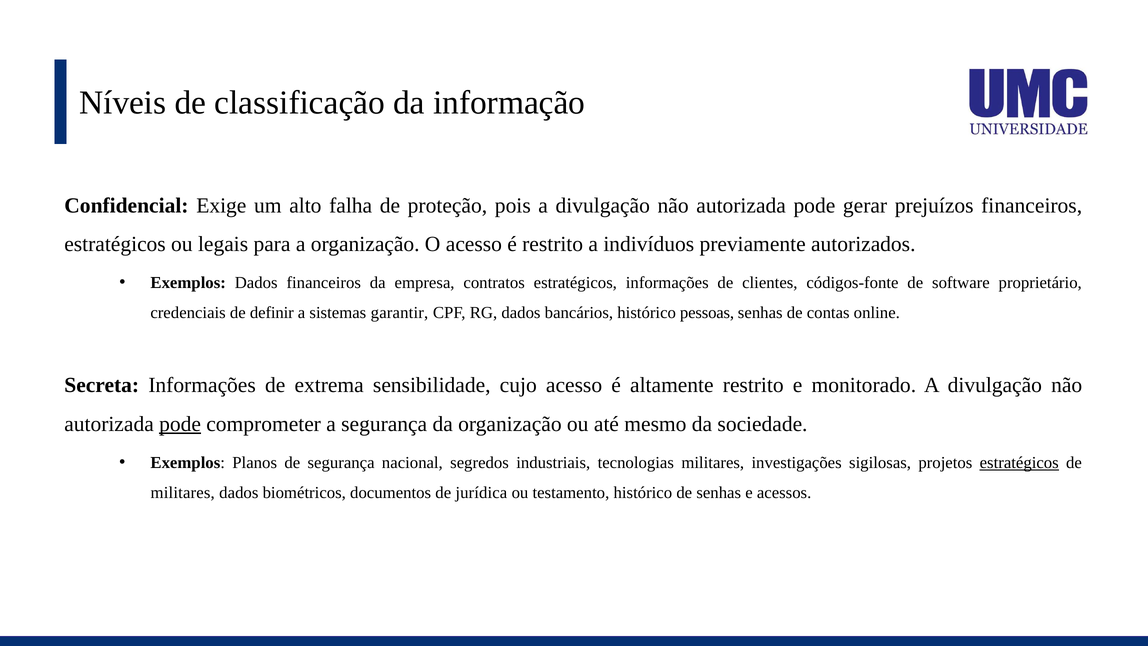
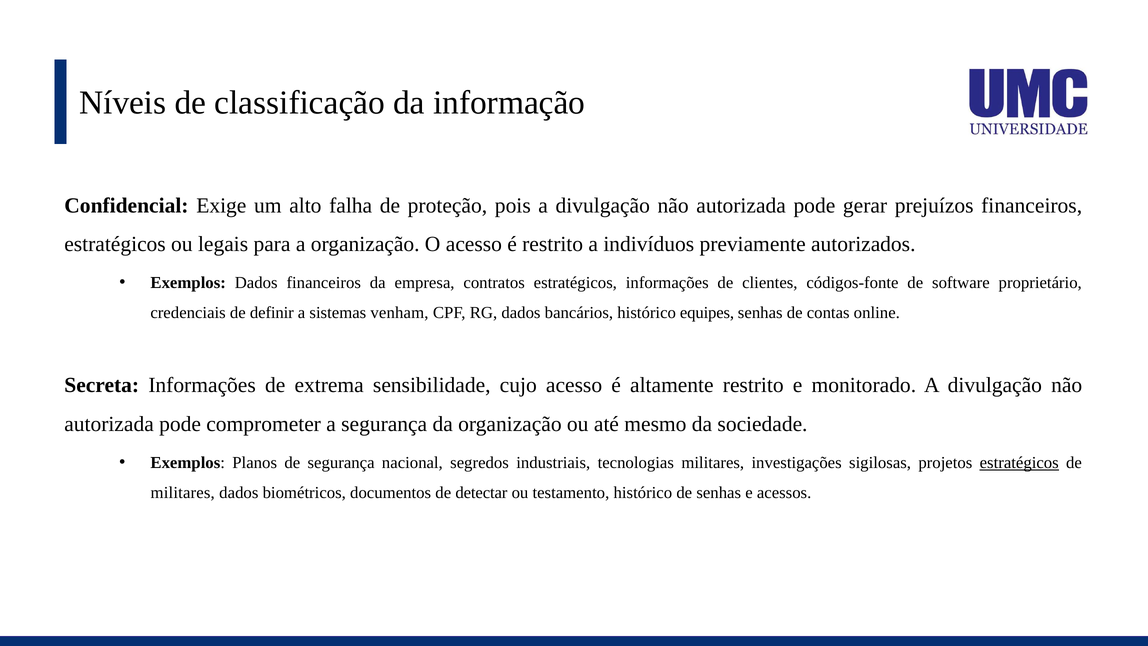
garantir: garantir -> venham (399, 313)
pessoas: pessoas -> equipes (707, 313)
pode underline: present -> none (180, 424)
jurídica: jurídica -> detectar (481, 493)
